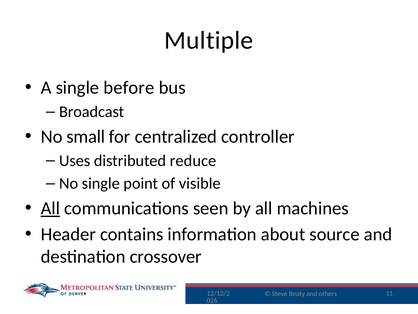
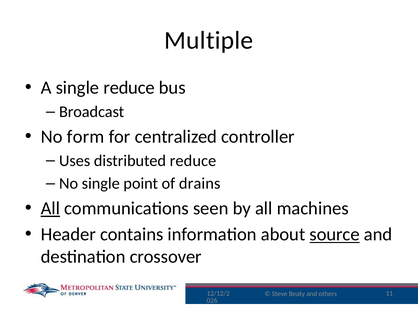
single before: before -> reduce (129, 88)
small: small -> form (86, 136)
visible: visible -> drains (200, 183)
source underline: none -> present (335, 234)
